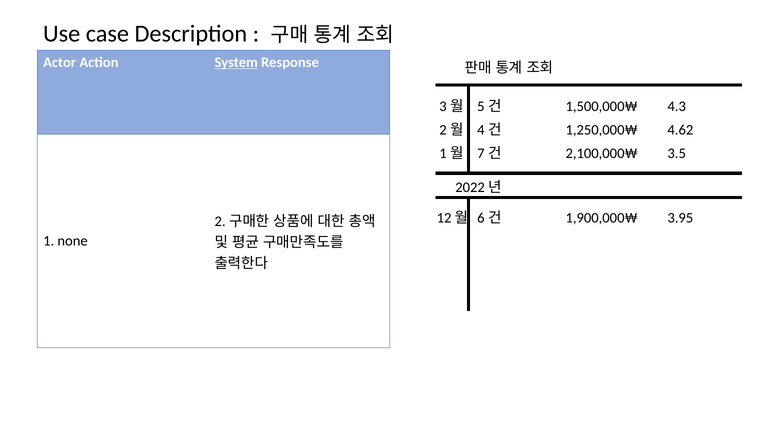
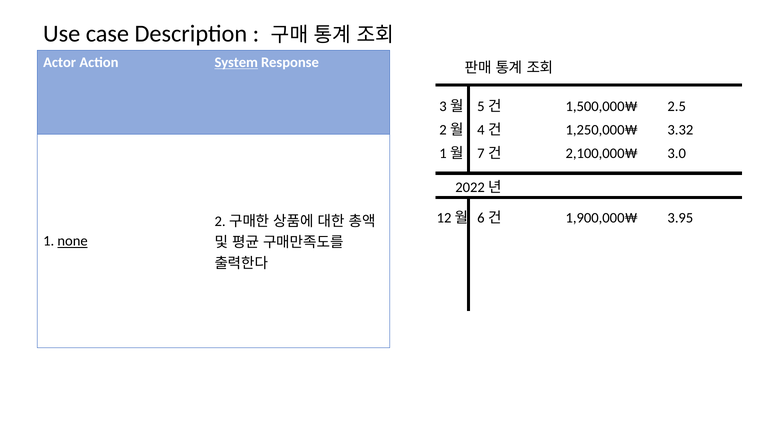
4.3: 4.3 -> 2.5 (677, 107)
4.62: 4.62 -> 3.32 (680, 130)
3.5: 3.5 -> 3.0 (677, 154)
none underline: none -> present (73, 241)
